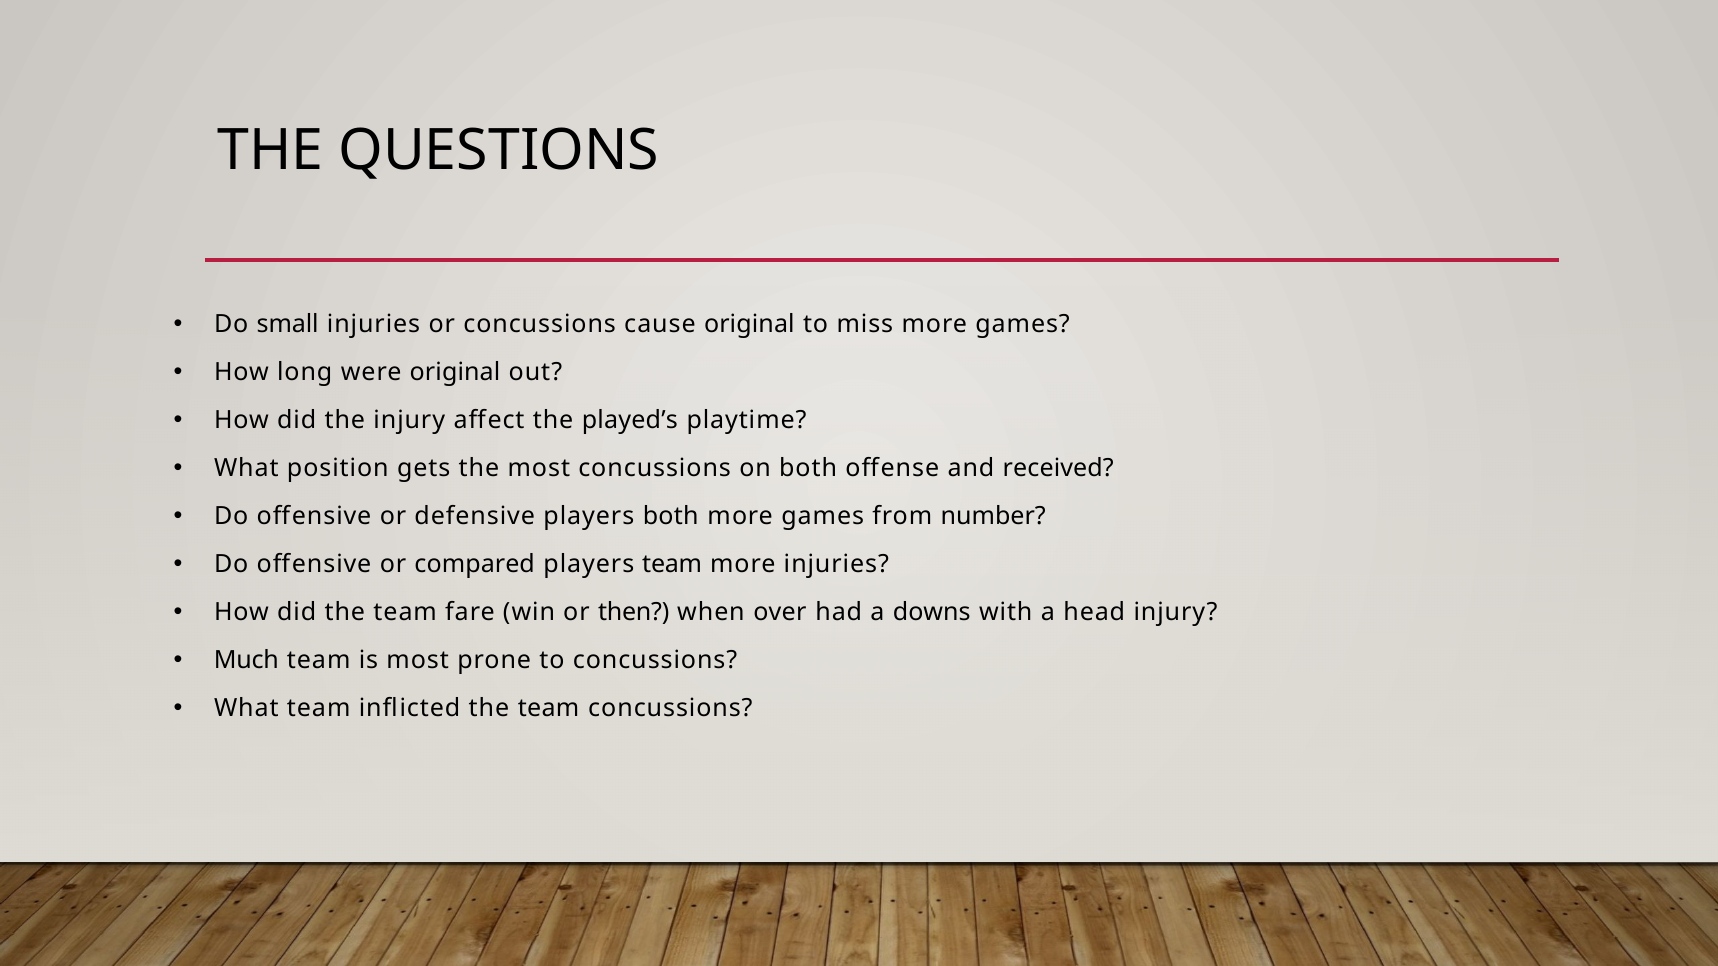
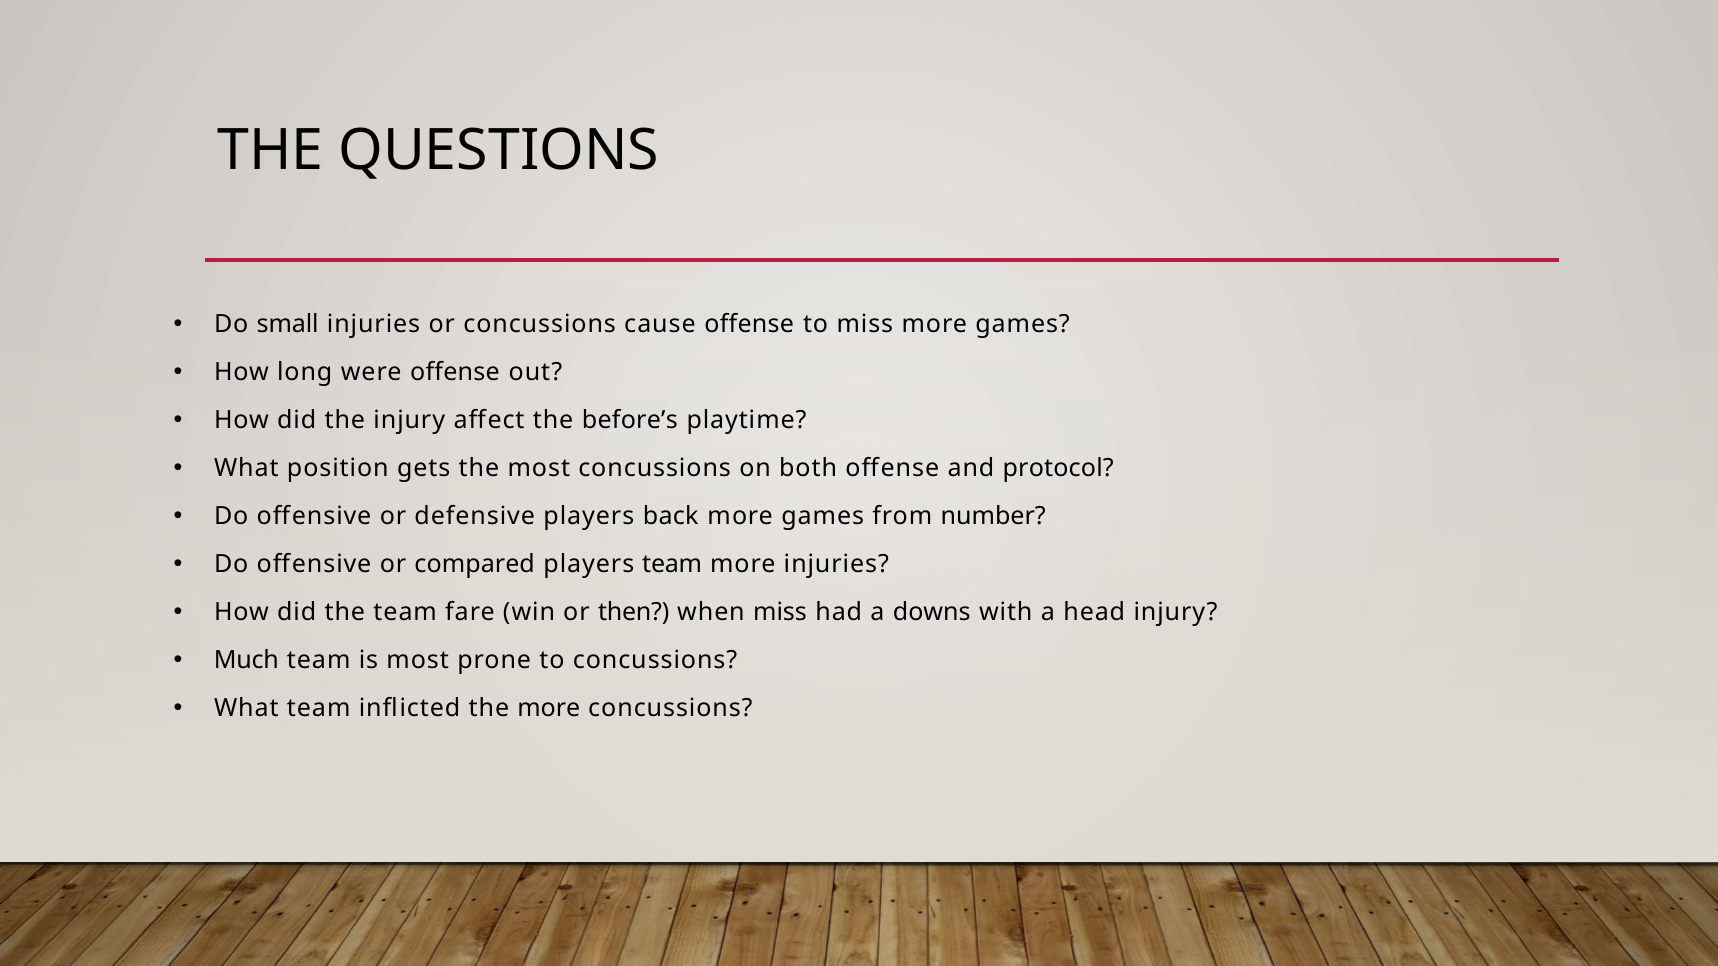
cause original: original -> offense (749, 324)
were original: original -> offense (455, 372)
played’s: played’s -> before’s (630, 420)
received: received -> protocol (1058, 468)
players both: both -> back (671, 517)
when over: over -> miss (780, 613)
inflicted the team: team -> more (549, 709)
